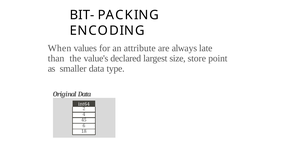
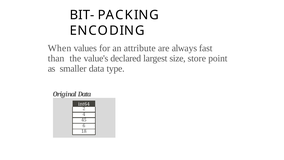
late: late -> fast (206, 48)
